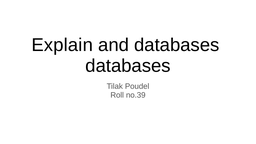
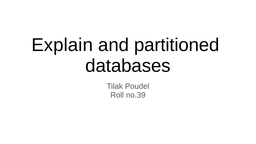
and databases: databases -> partitioned (177, 45)
